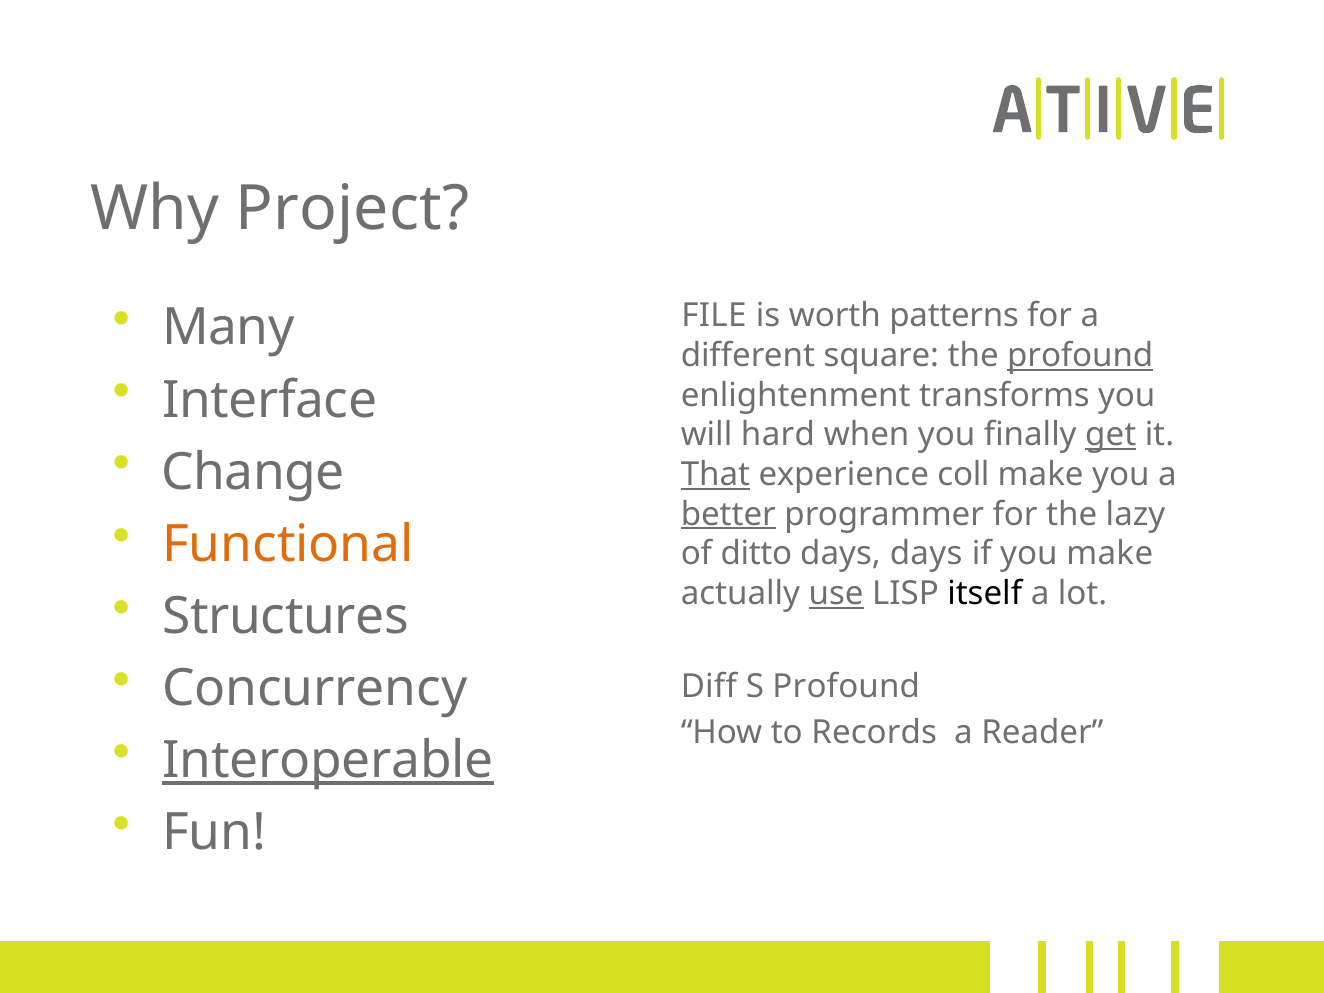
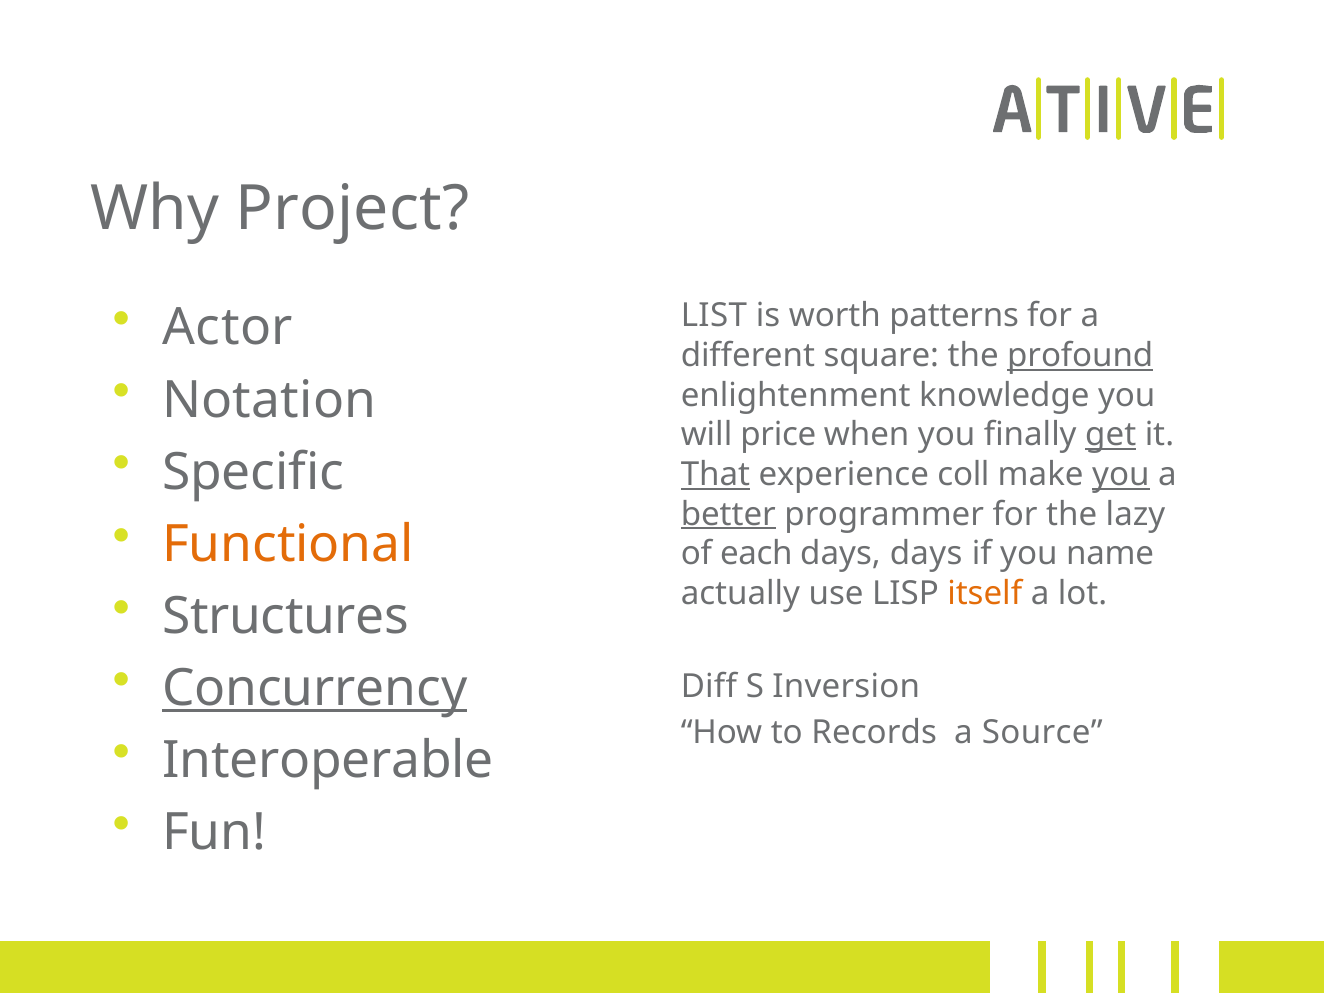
Many: Many -> Actor (228, 328)
FILE: FILE -> LIST (714, 316)
Interface: Interface -> Notation (269, 400)
transforms: transforms -> knowledge (1004, 395)
hard: hard -> price (778, 435)
Change: Change -> Specific (253, 472)
you underline: none -> present (1121, 475)
ditto: ditto -> each (756, 554)
you make: make -> name (1110, 554)
use underline: present -> none (836, 594)
itself colour: black -> orange (985, 594)
Concurrency underline: none -> present (315, 689)
S Profound: Profound -> Inversion (846, 686)
Reader: Reader -> Source (1042, 733)
Interoperable underline: present -> none (328, 761)
